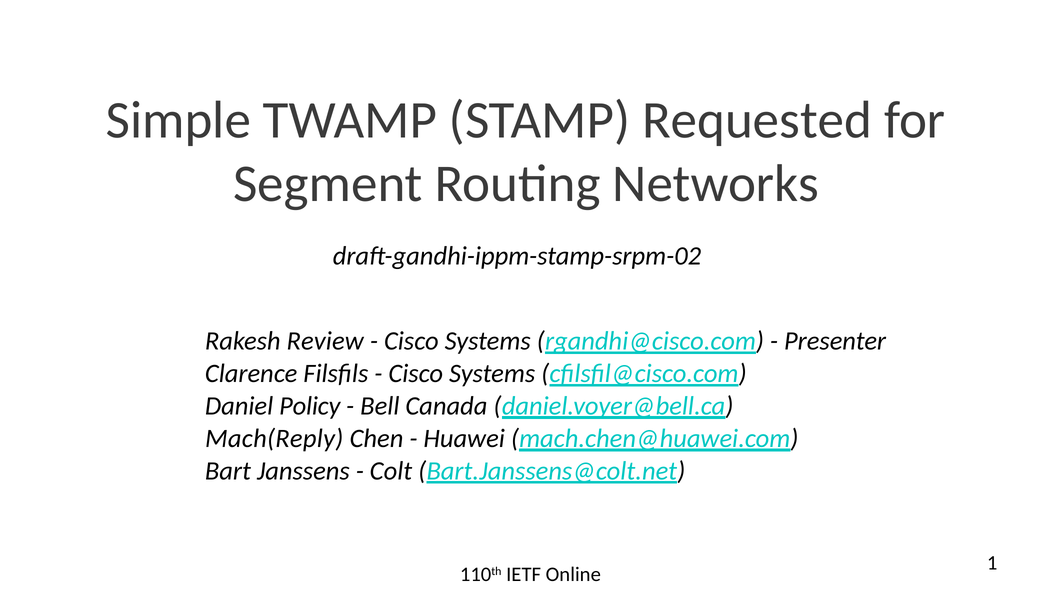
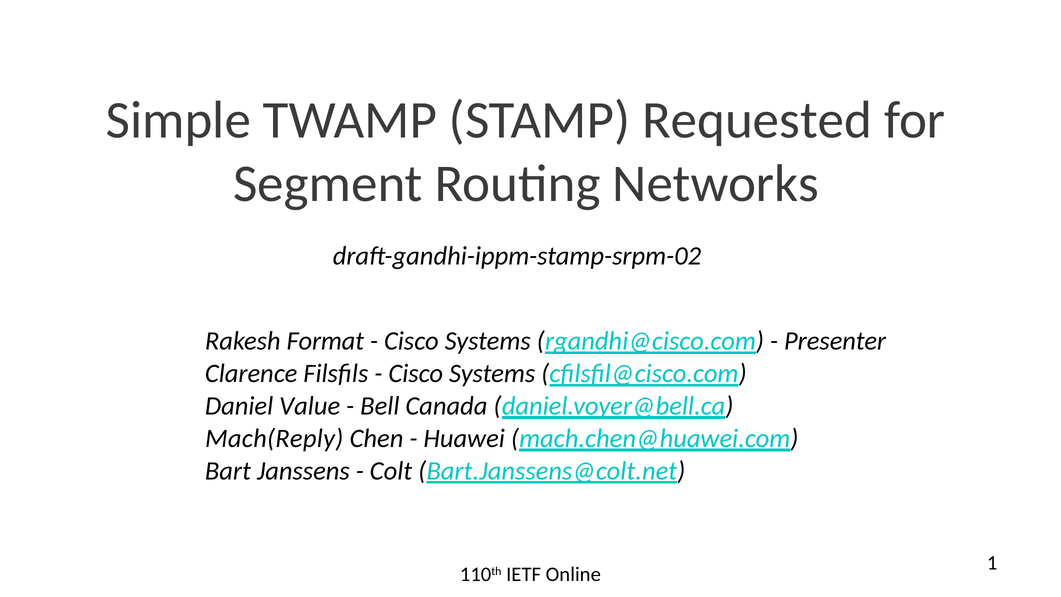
Review: Review -> Format (325, 341)
Policy: Policy -> Value (310, 406)
